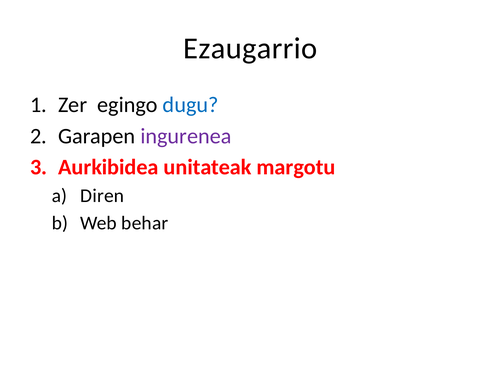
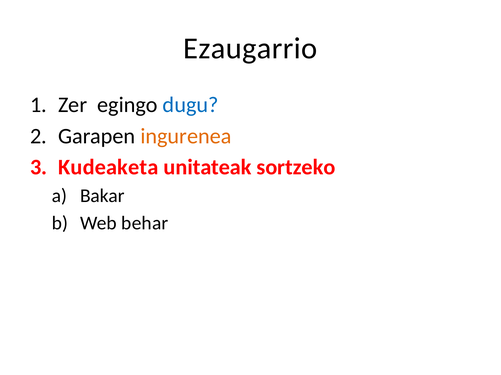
ingurenea colour: purple -> orange (186, 136)
Aurkibidea: Aurkibidea -> Kudeaketa (108, 167)
margotu: margotu -> sortzeko (296, 167)
Diren: Diren -> Bakar (102, 196)
